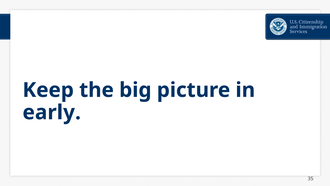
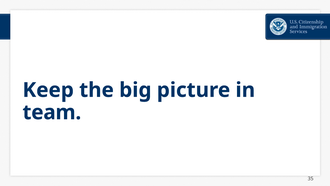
early: early -> team (52, 112)
